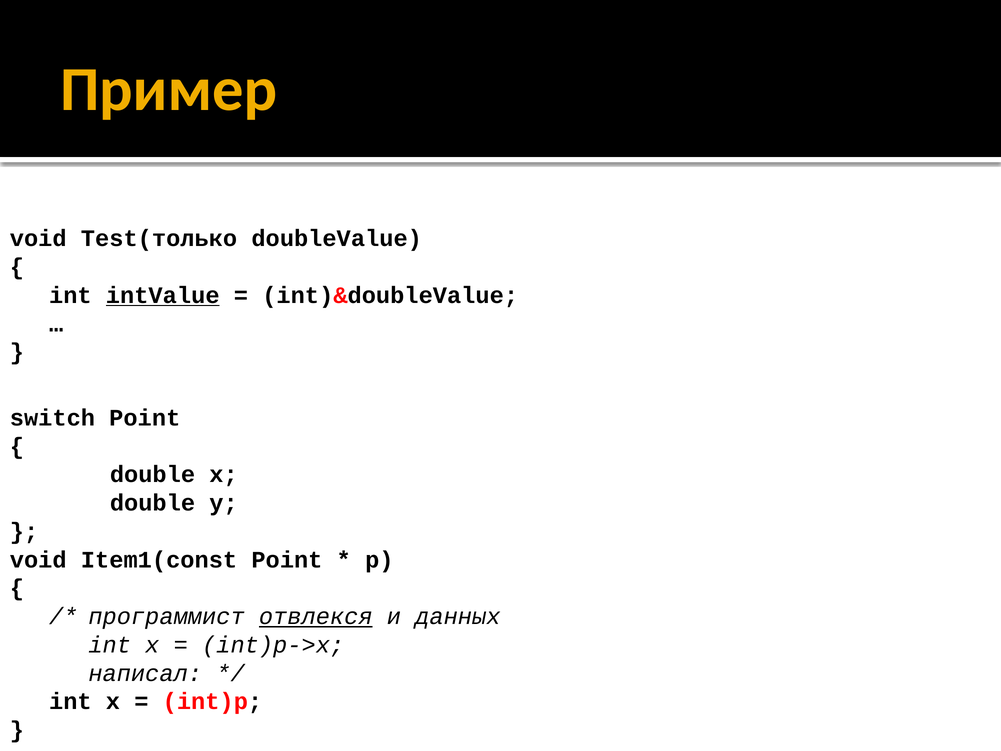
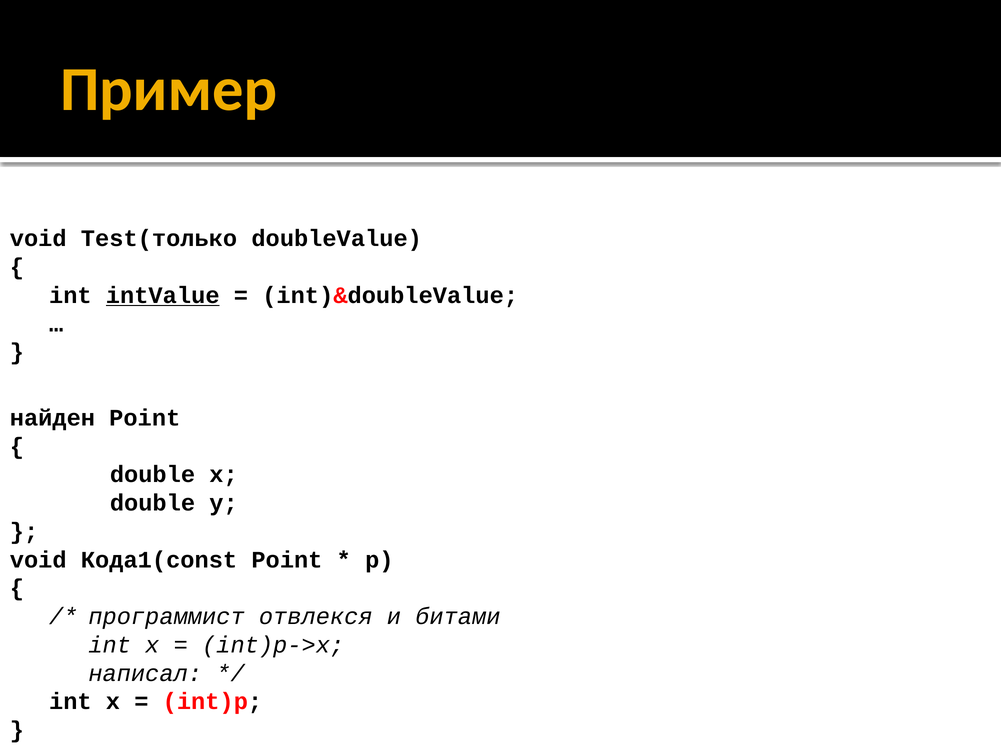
switch: switch -> найден (52, 418)
Item1(const: Item1(const -> Кода1(const (159, 560)
отвлекся underline: present -> none (316, 616)
данных: данных -> битами (458, 616)
